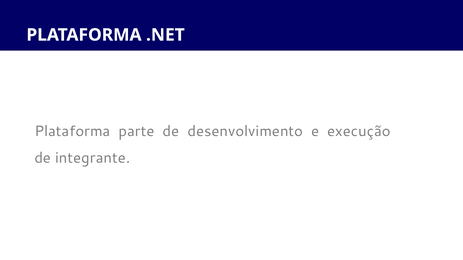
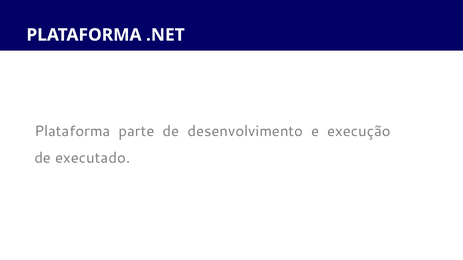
integrante: integrante -> executado (93, 158)
